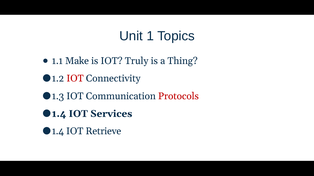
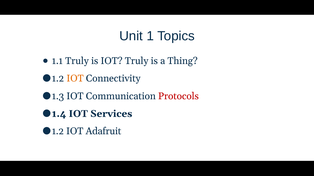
1.1 Make: Make -> Truly (77, 61)
IOT colour: red -> orange (75, 79)
1.4: 1.4 -> 1.2 (58, 132)
Retrieve: Retrieve -> Adafruit (103, 132)
